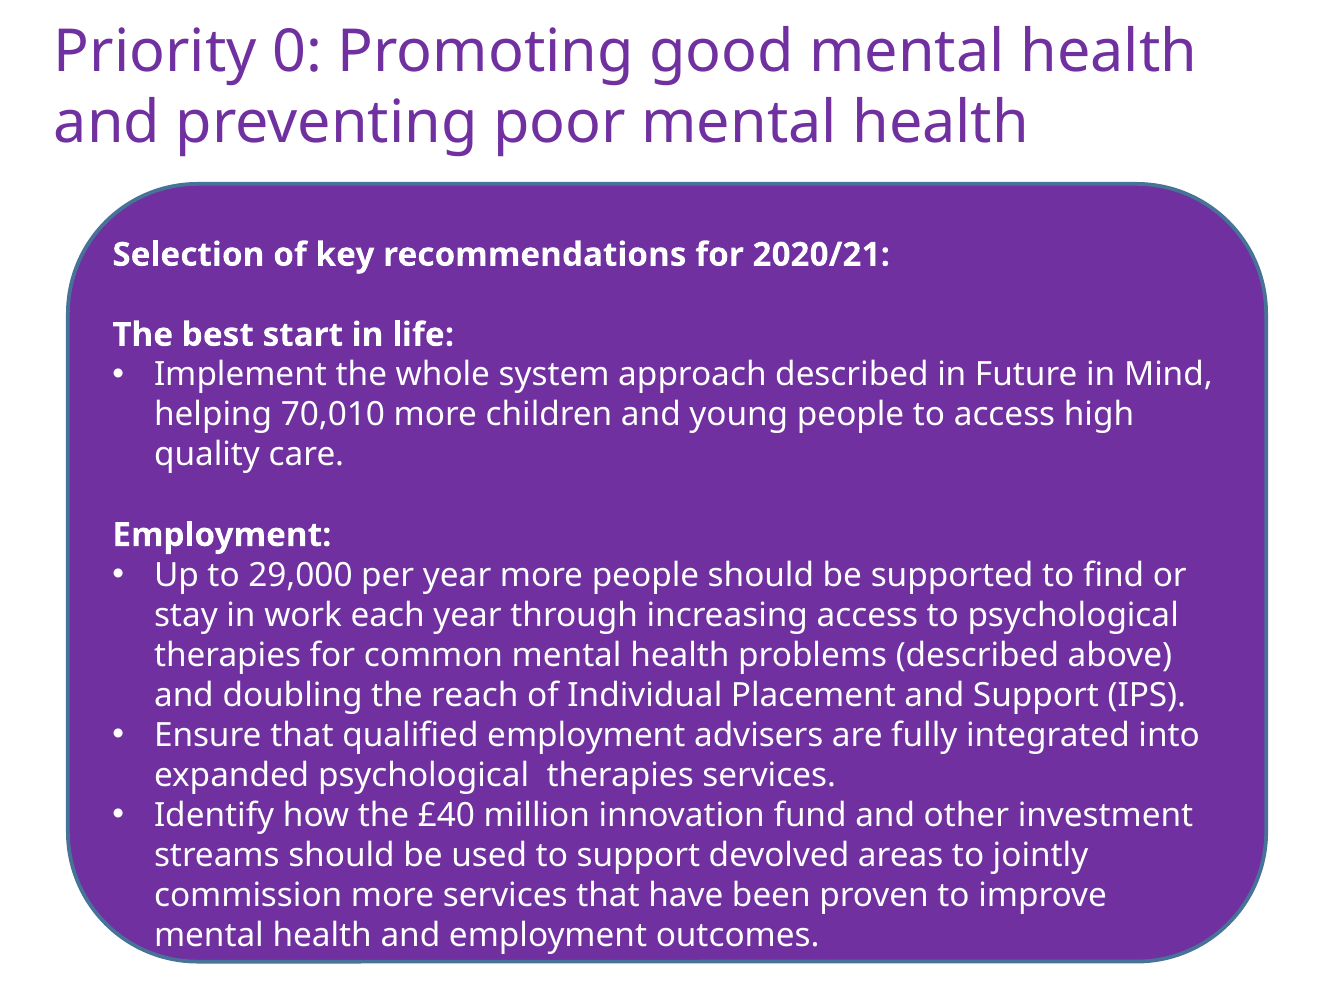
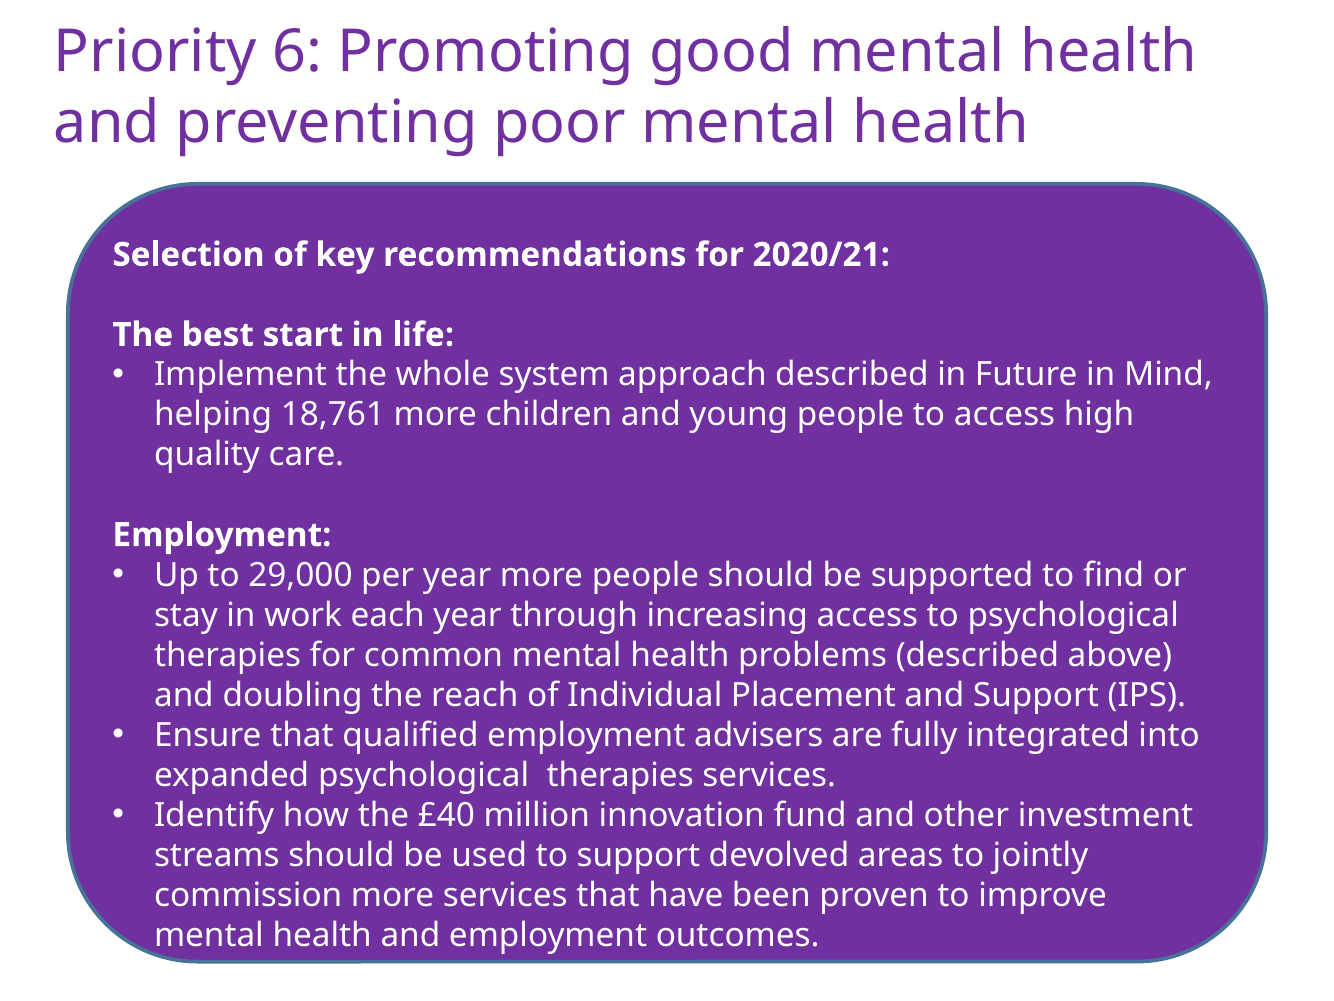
0: 0 -> 6 (297, 52)
70,010: 70,010 -> 18,761 (333, 415)
